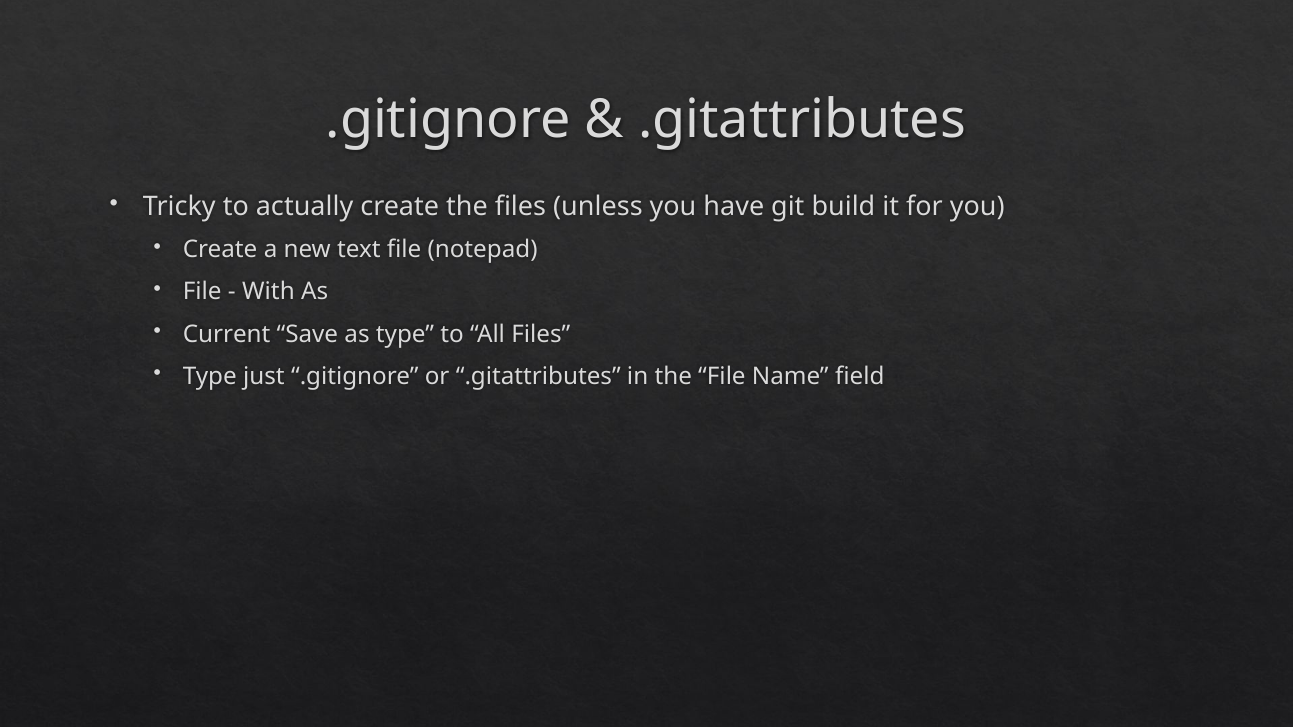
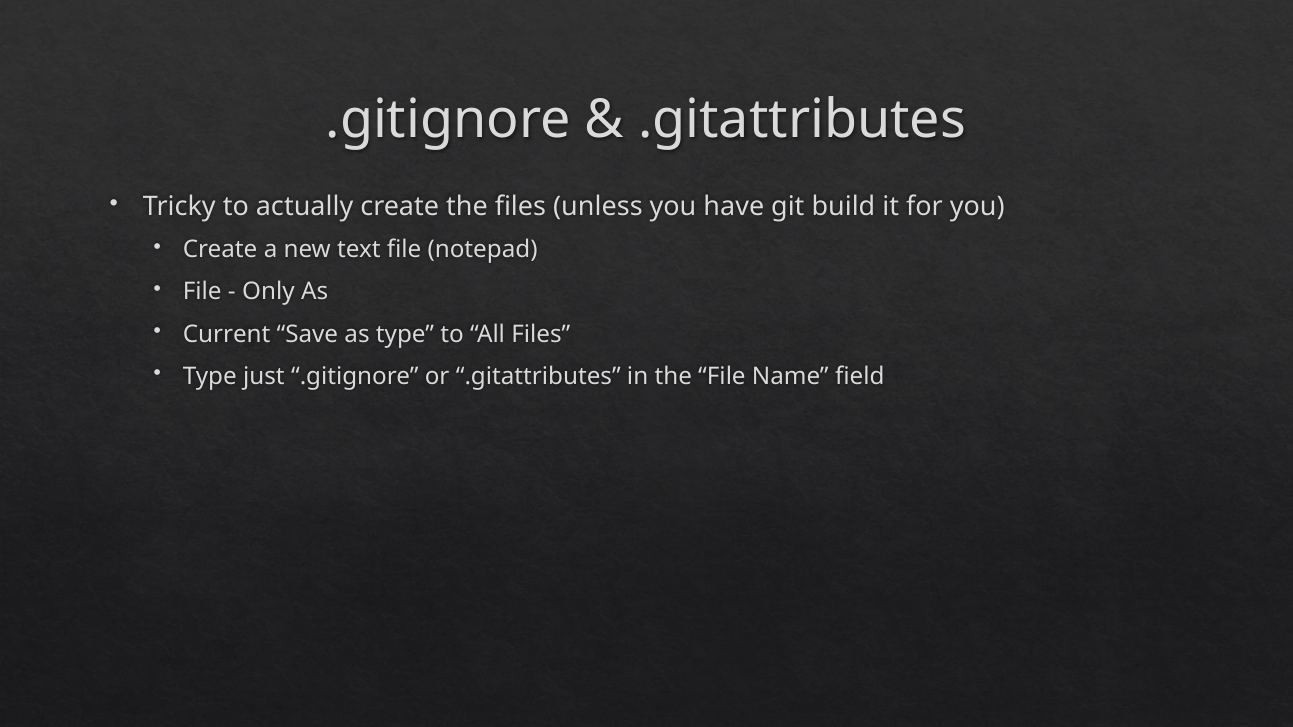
With: With -> Only (268, 292)
